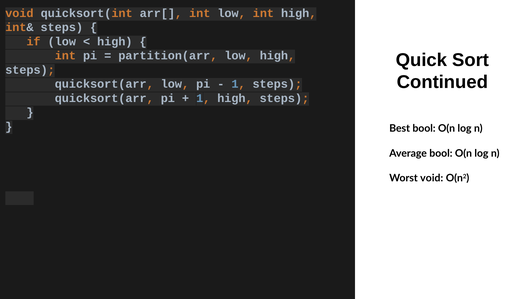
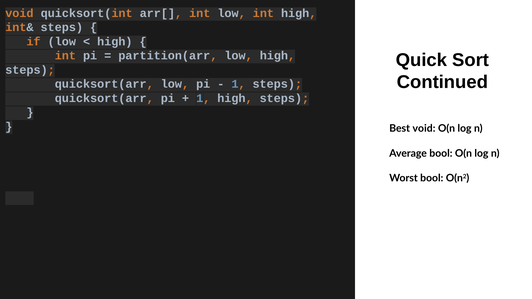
Best bool: bool -> void (424, 129)
Worst void: void -> bool (432, 178)
